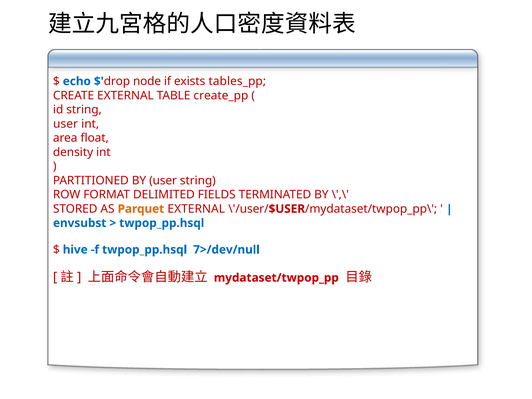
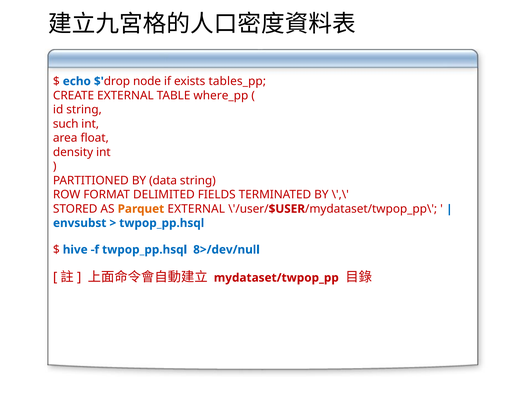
create_pp: create_pp -> where_pp (221, 95)
user: user -> such (66, 124)
BY user: user -> data (163, 181)
7>/dev/null: 7>/dev/null -> 8>/dev/null (226, 250)
